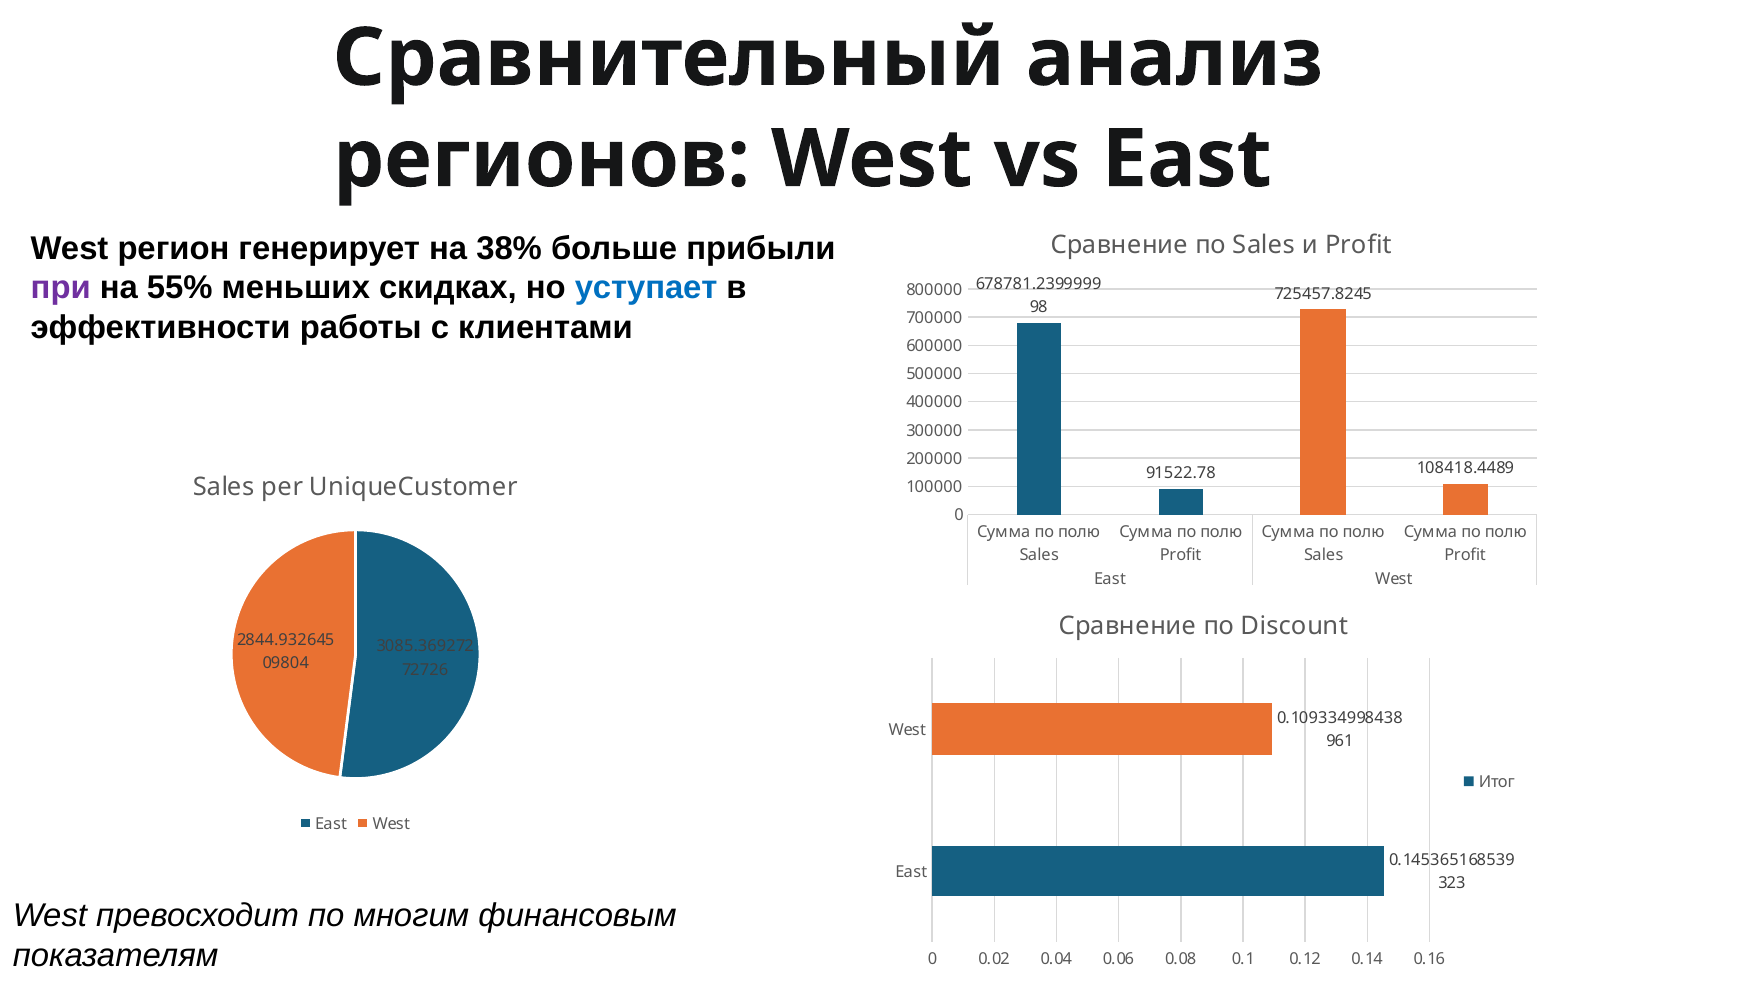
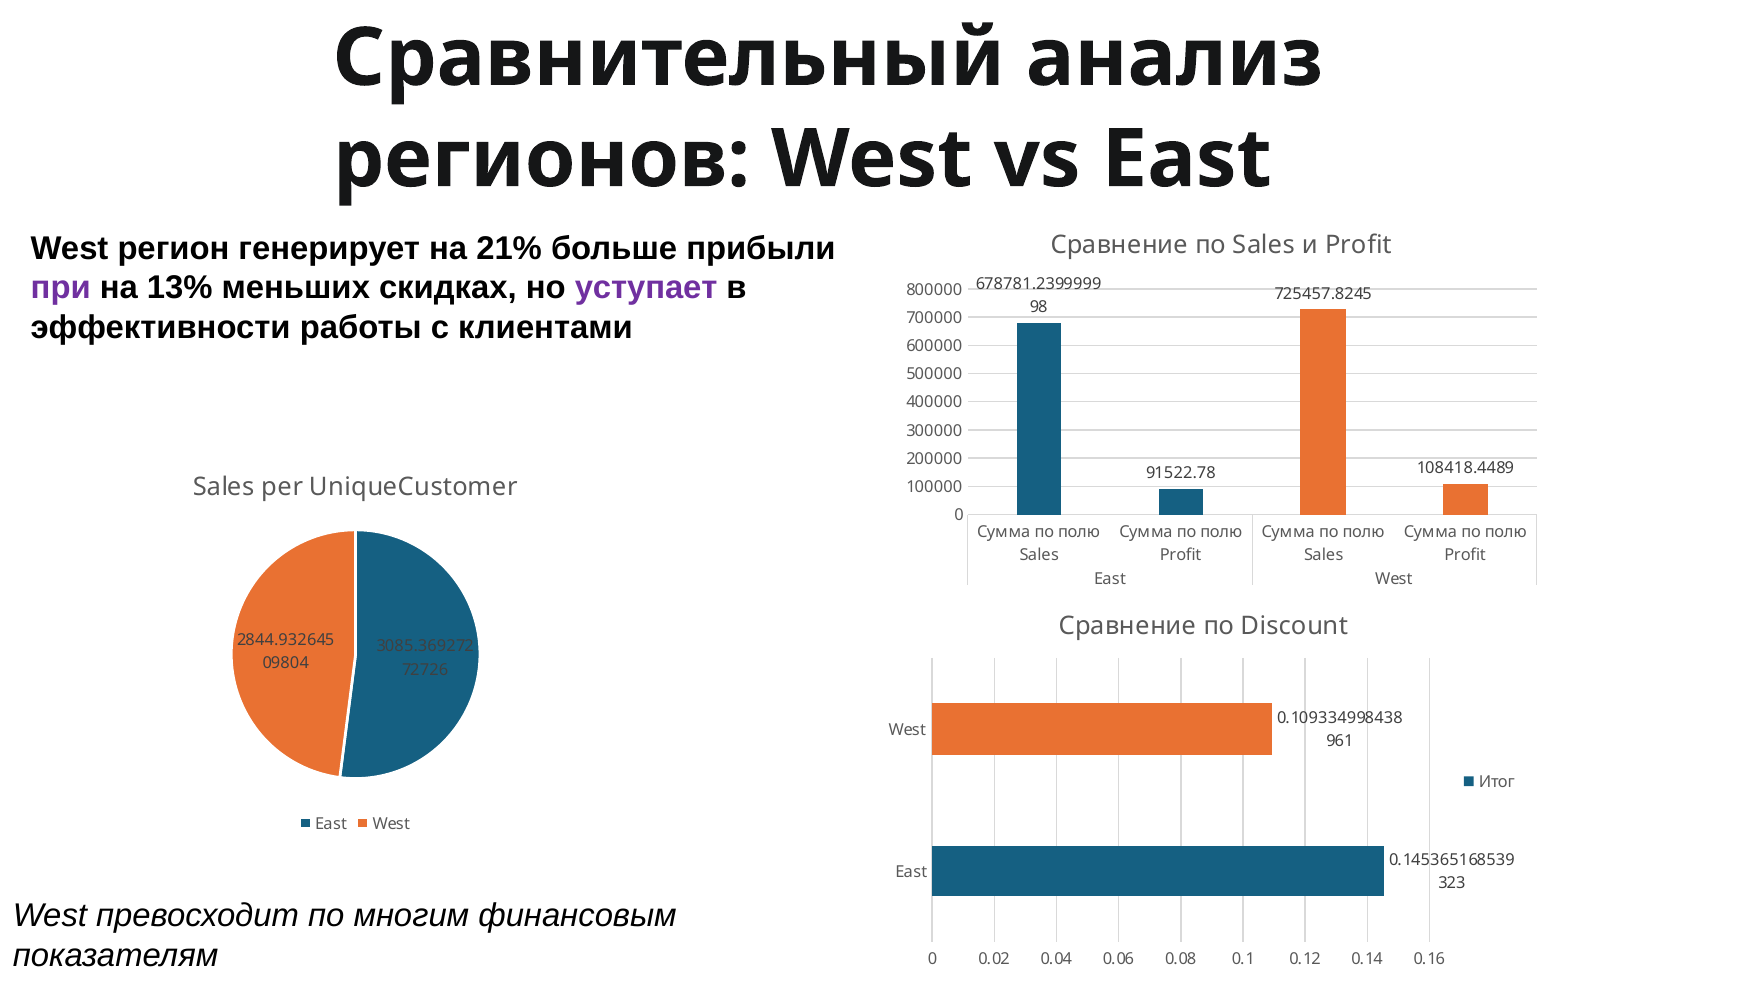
38%: 38% -> 21% (509, 249)
55%: 55% -> 13% (180, 288)
уступает colour: blue -> purple (646, 288)
